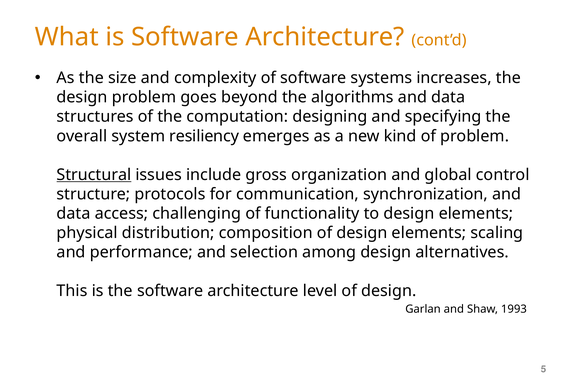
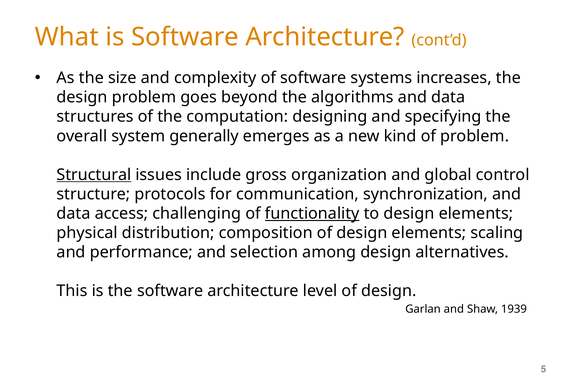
resiliency: resiliency -> generally (204, 136)
functionality underline: none -> present (312, 214)
1993: 1993 -> 1939 (514, 310)
